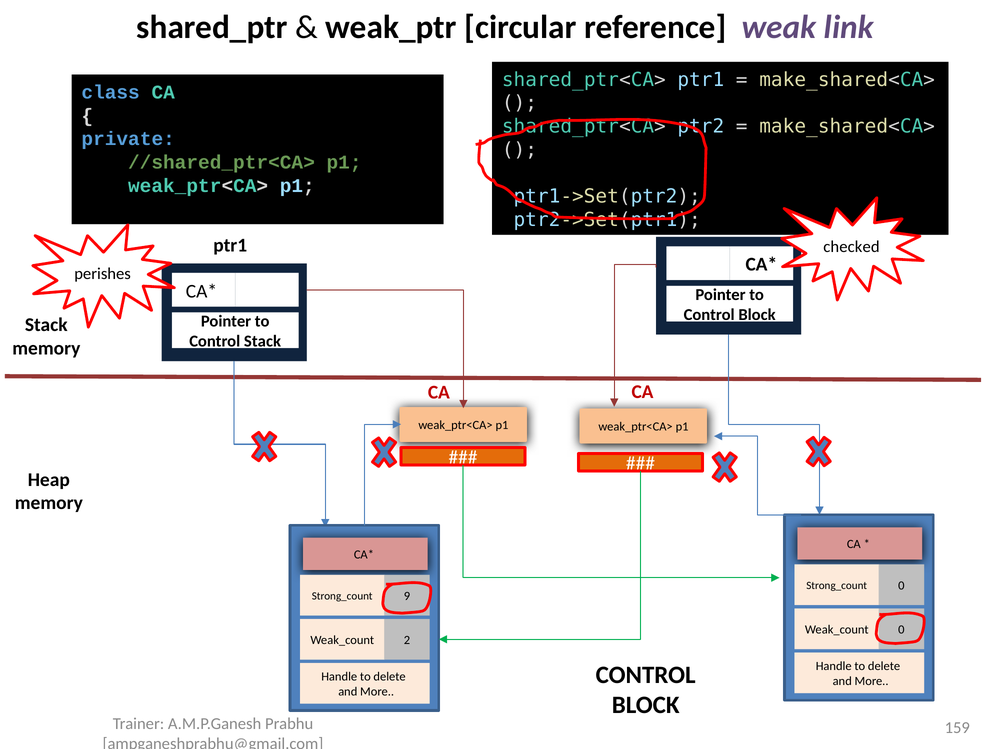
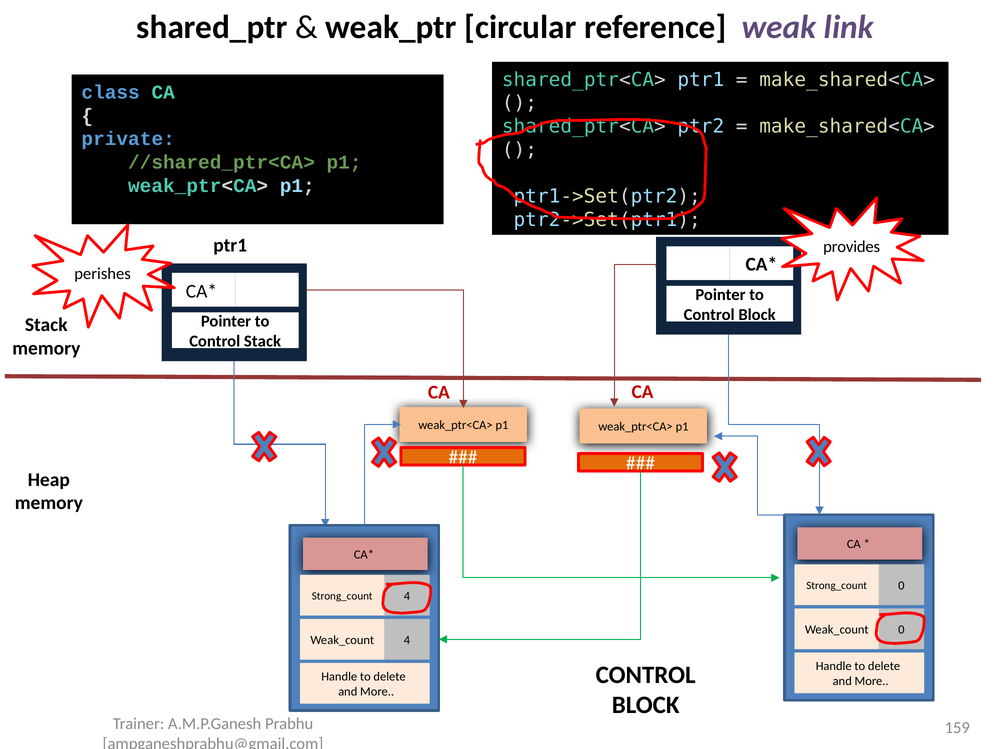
checked: checked -> provides (852, 247)
Strong_count 9: 9 -> 4 (407, 596)
Weak_count 2: 2 -> 4 (407, 640)
